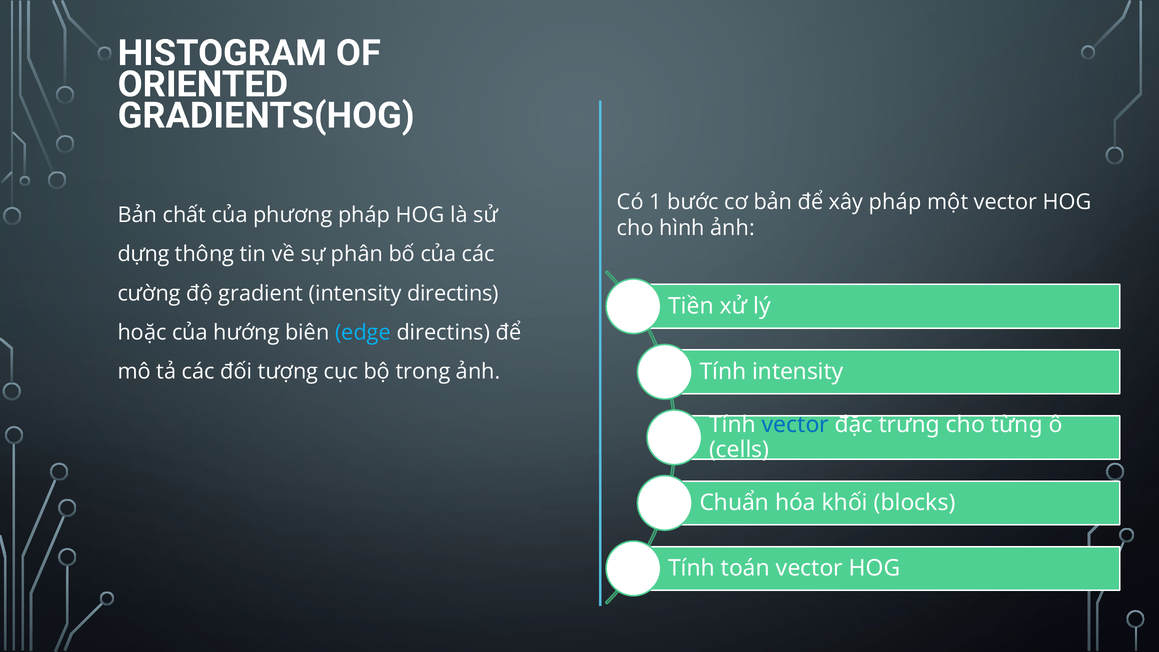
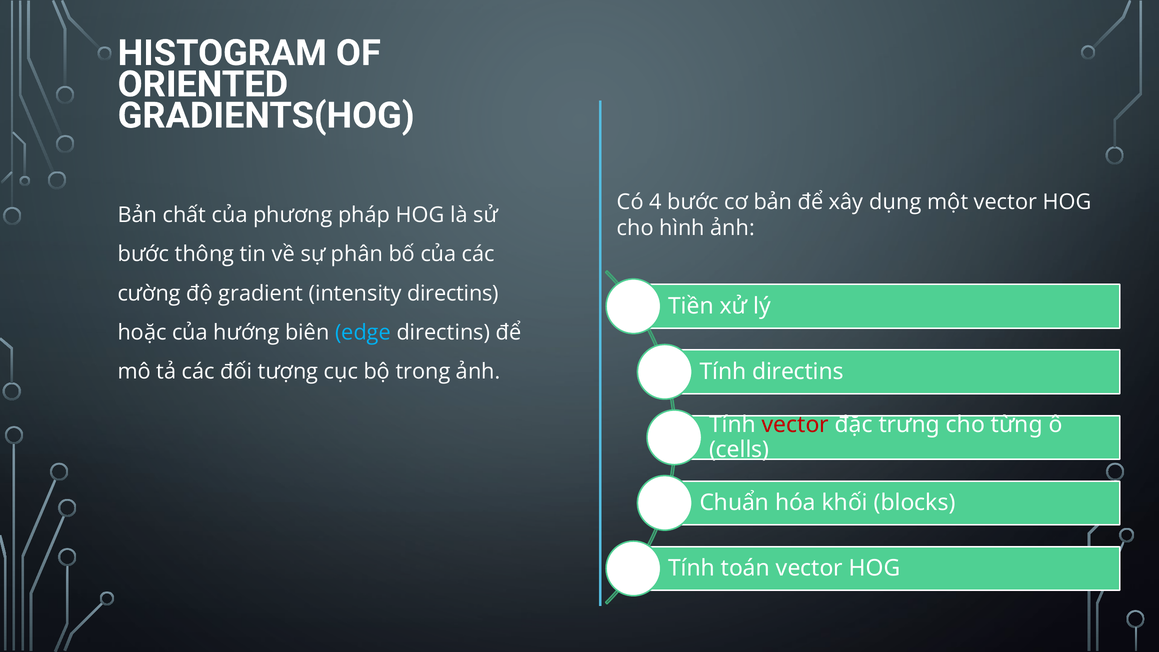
1: 1 -> 4 (655, 202)
xây pháp: pháp -> dụng (895, 202)
dựng: dựng -> bước (143, 254)
intensity: intensity -> directins (798, 372)
vector colour: blue -> red (795, 425)
